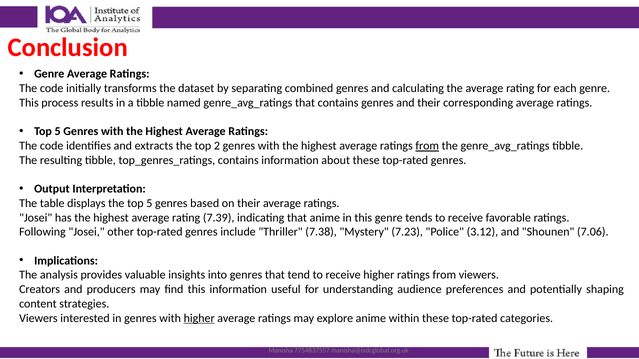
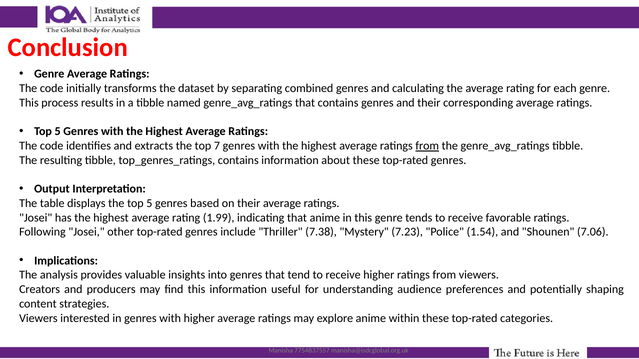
2: 2 -> 7 (217, 146)
7.39: 7.39 -> 1.99 (219, 218)
3.12: 3.12 -> 1.54 (482, 232)
higher underline: present -> none (199, 318)
